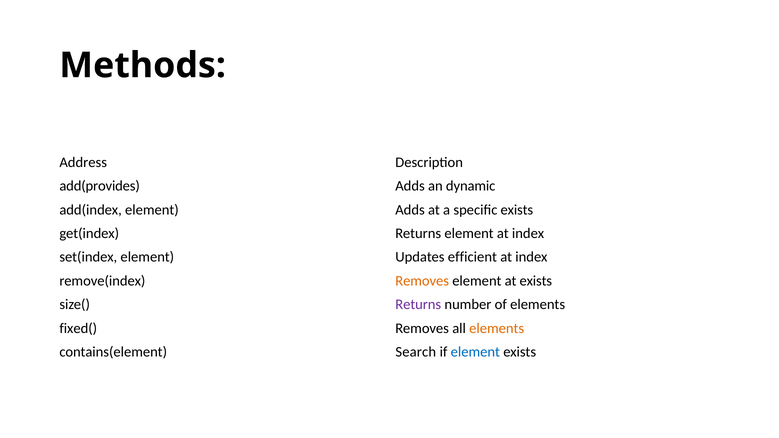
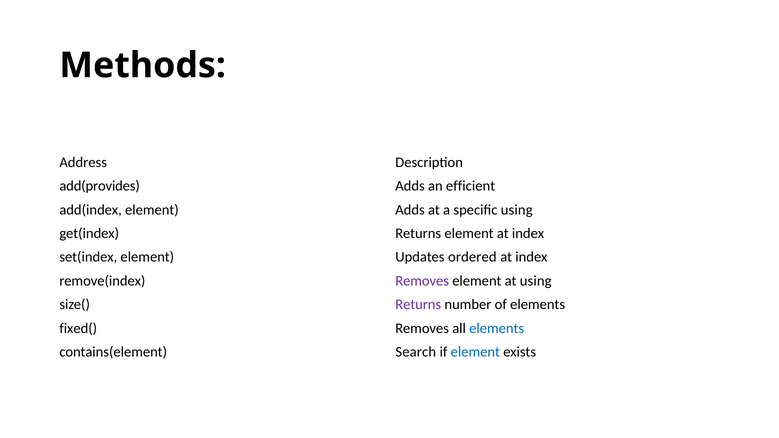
dynamic: dynamic -> efficient (471, 186)
specific exists: exists -> using (517, 210)
efficient: efficient -> ordered (472, 257)
Removes colour: orange -> purple (422, 281)
at exists: exists -> using (536, 281)
elements colour: orange -> blue (497, 328)
